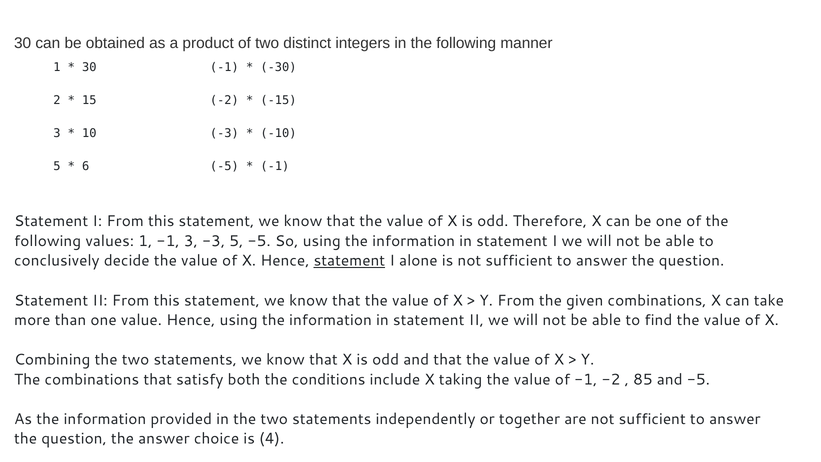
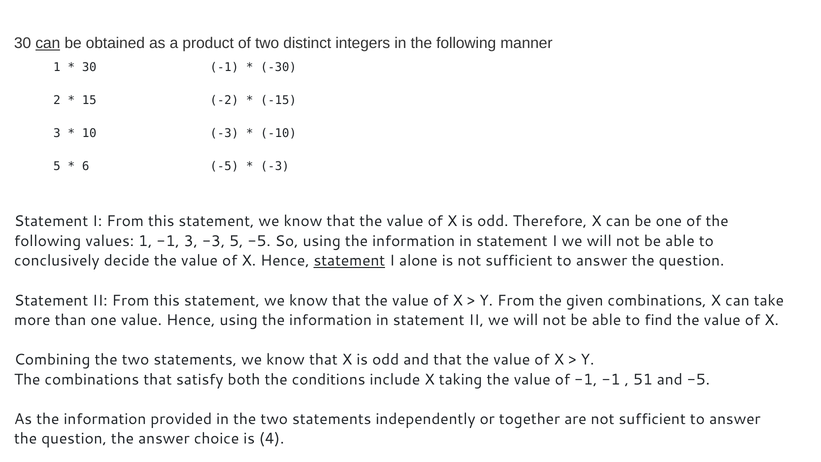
can underline: none -> present (48, 43)
-1: -1 -> -3 (275, 166)
-1 -2: -2 -> -1 (611, 379)
85: 85 -> 51 (643, 379)
